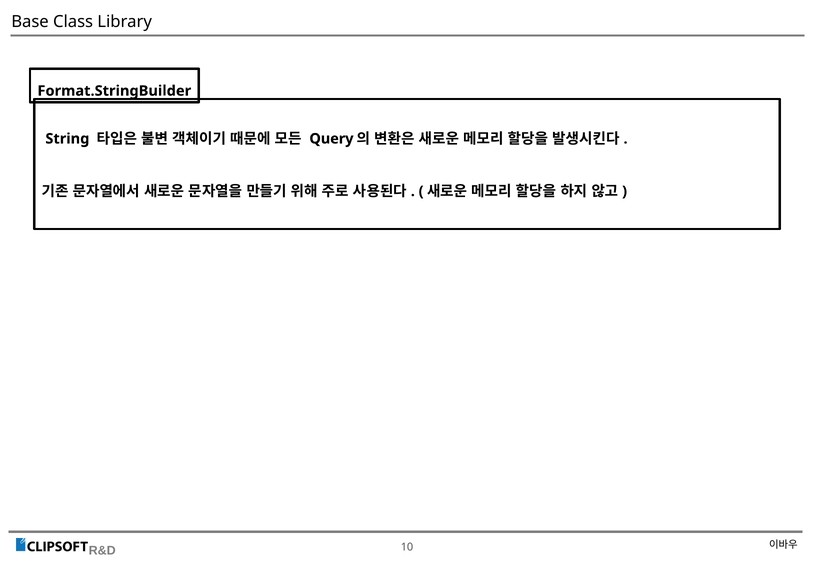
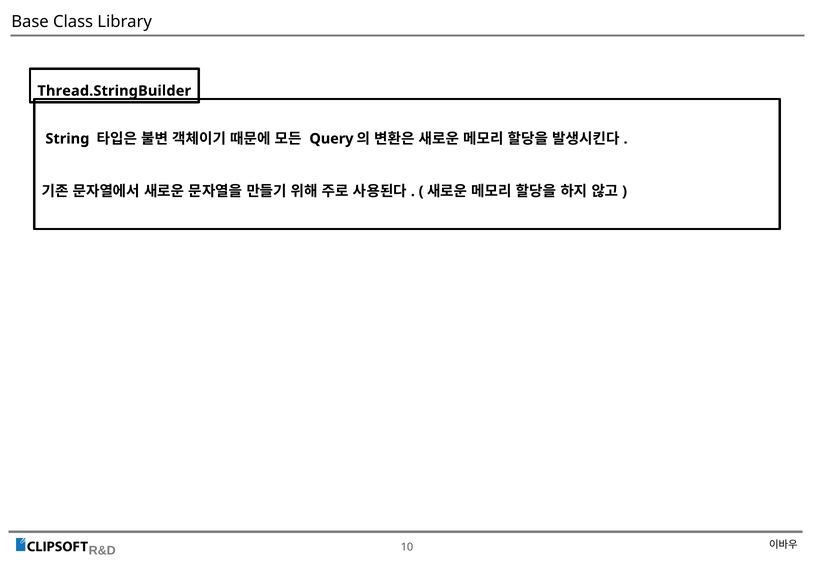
Format.StringBuilder: Format.StringBuilder -> Thread.StringBuilder (114, 91)
